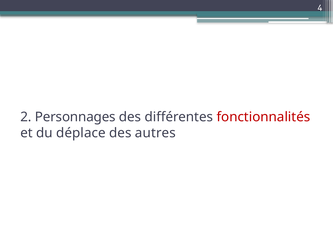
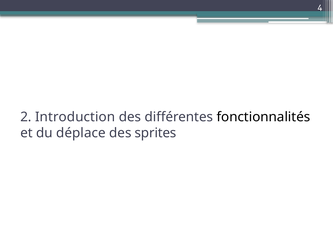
Personnages: Personnages -> Introduction (75, 117)
fonctionnalités colour: red -> black (263, 117)
autres: autres -> sprites (156, 133)
